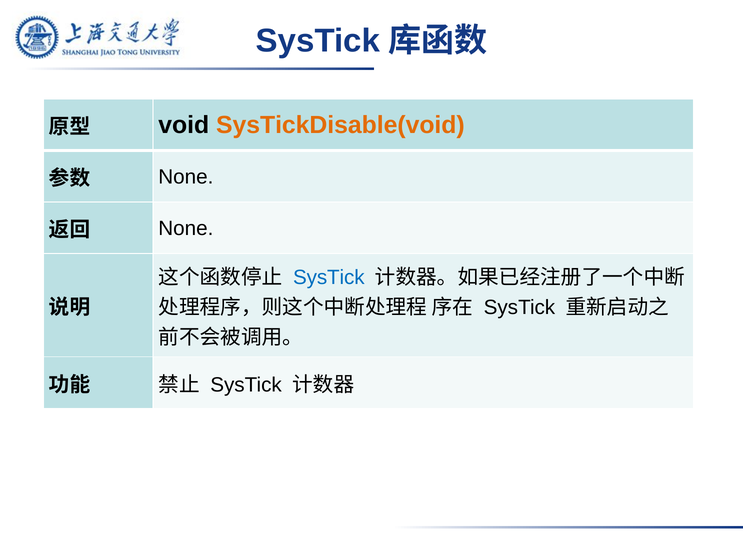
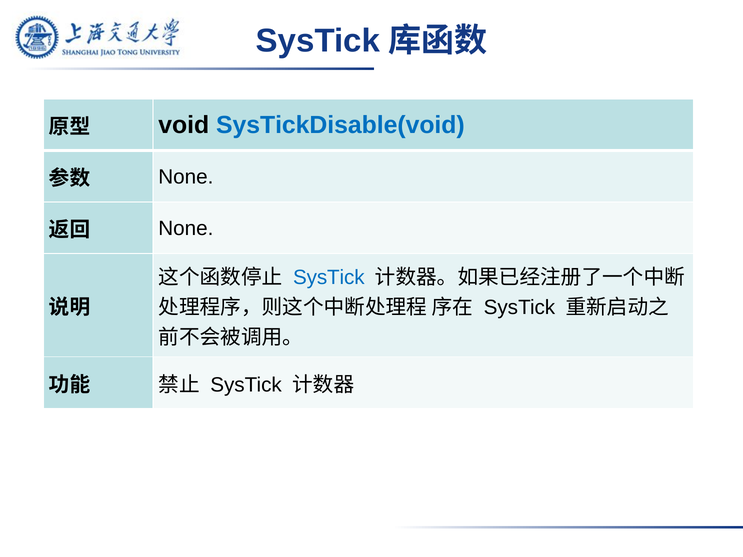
SysTickDisable(void colour: orange -> blue (340, 125)
